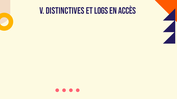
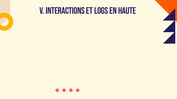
DISTINCTIVES: DISTINCTIVES -> INTERACTIONS (65, 11)
ACCÈS: ACCÈS -> HAUTE (127, 11)
